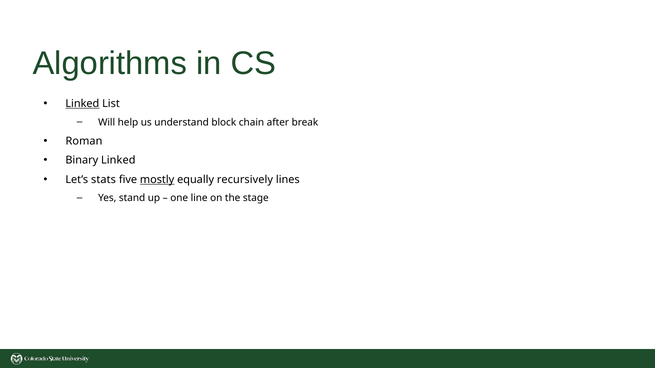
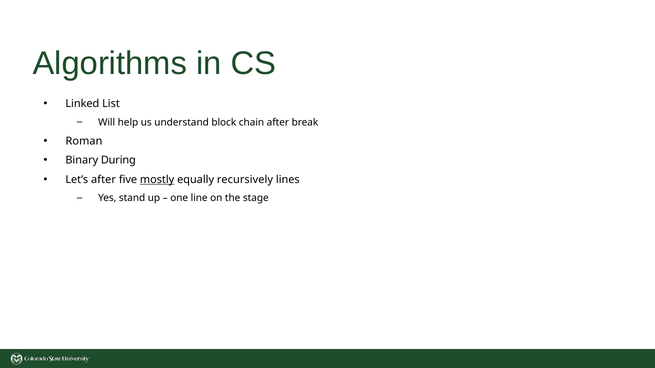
Linked underline: present -> none (82, 104)
Binary Linked: Linked -> During (118, 161)
Let’s stats: stats -> after (103, 180)
